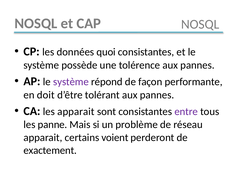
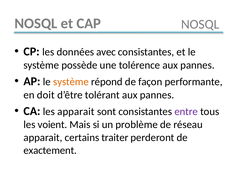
quoi: quoi -> avec (106, 52)
système colour: purple -> orange (71, 82)
panne: panne -> voient (53, 124)
voient: voient -> traiter (115, 137)
